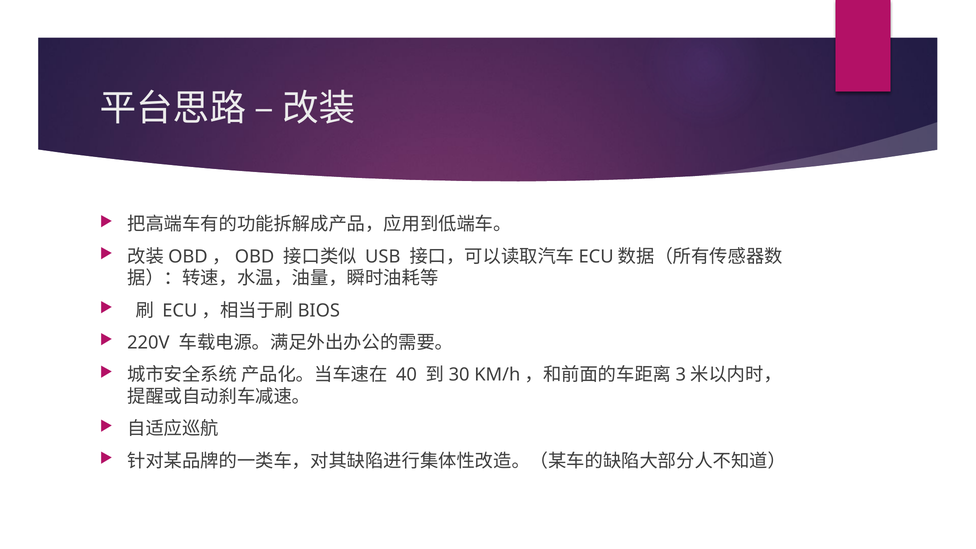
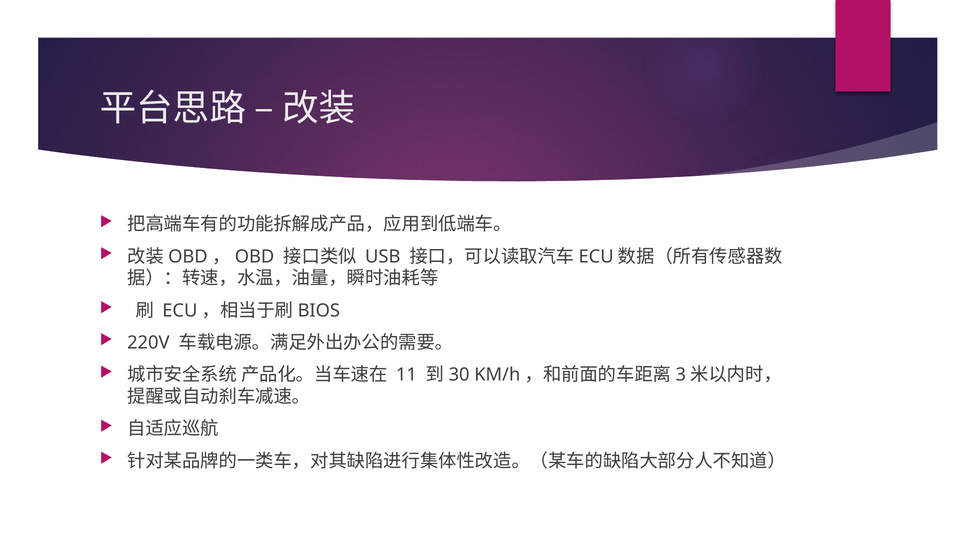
40: 40 -> 11 (406, 375)
